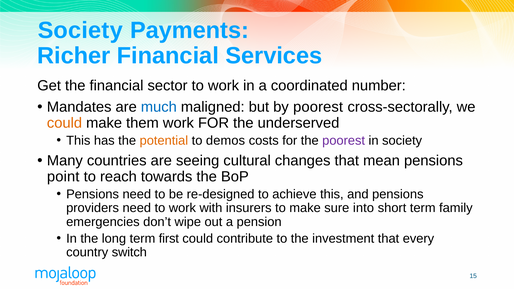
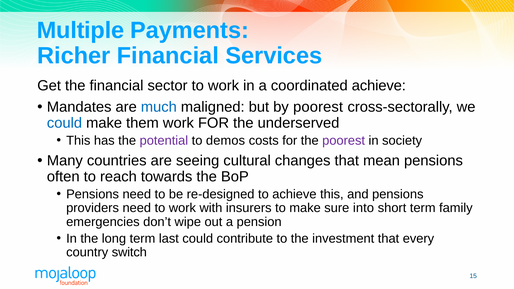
Society: Society -> Multiple (81, 30)
coordinated number: number -> achieve (379, 86)
could colour: orange -> blue (64, 123)
potential colour: orange -> purple (164, 141)
point: point -> often (63, 177)
first: first -> last (169, 239)
